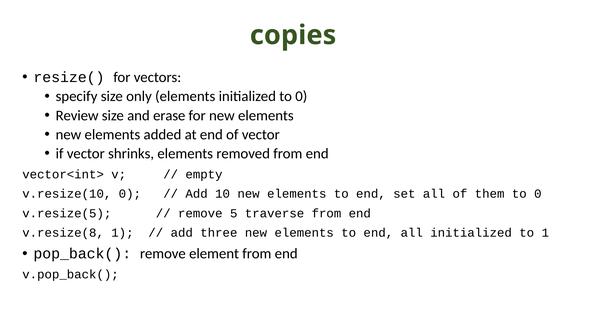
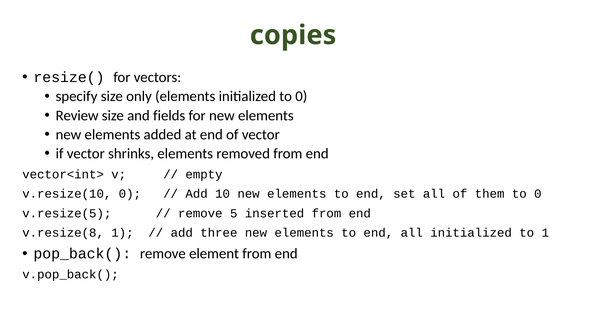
erase: erase -> fields (169, 115)
traverse: traverse -> inserted (275, 213)
